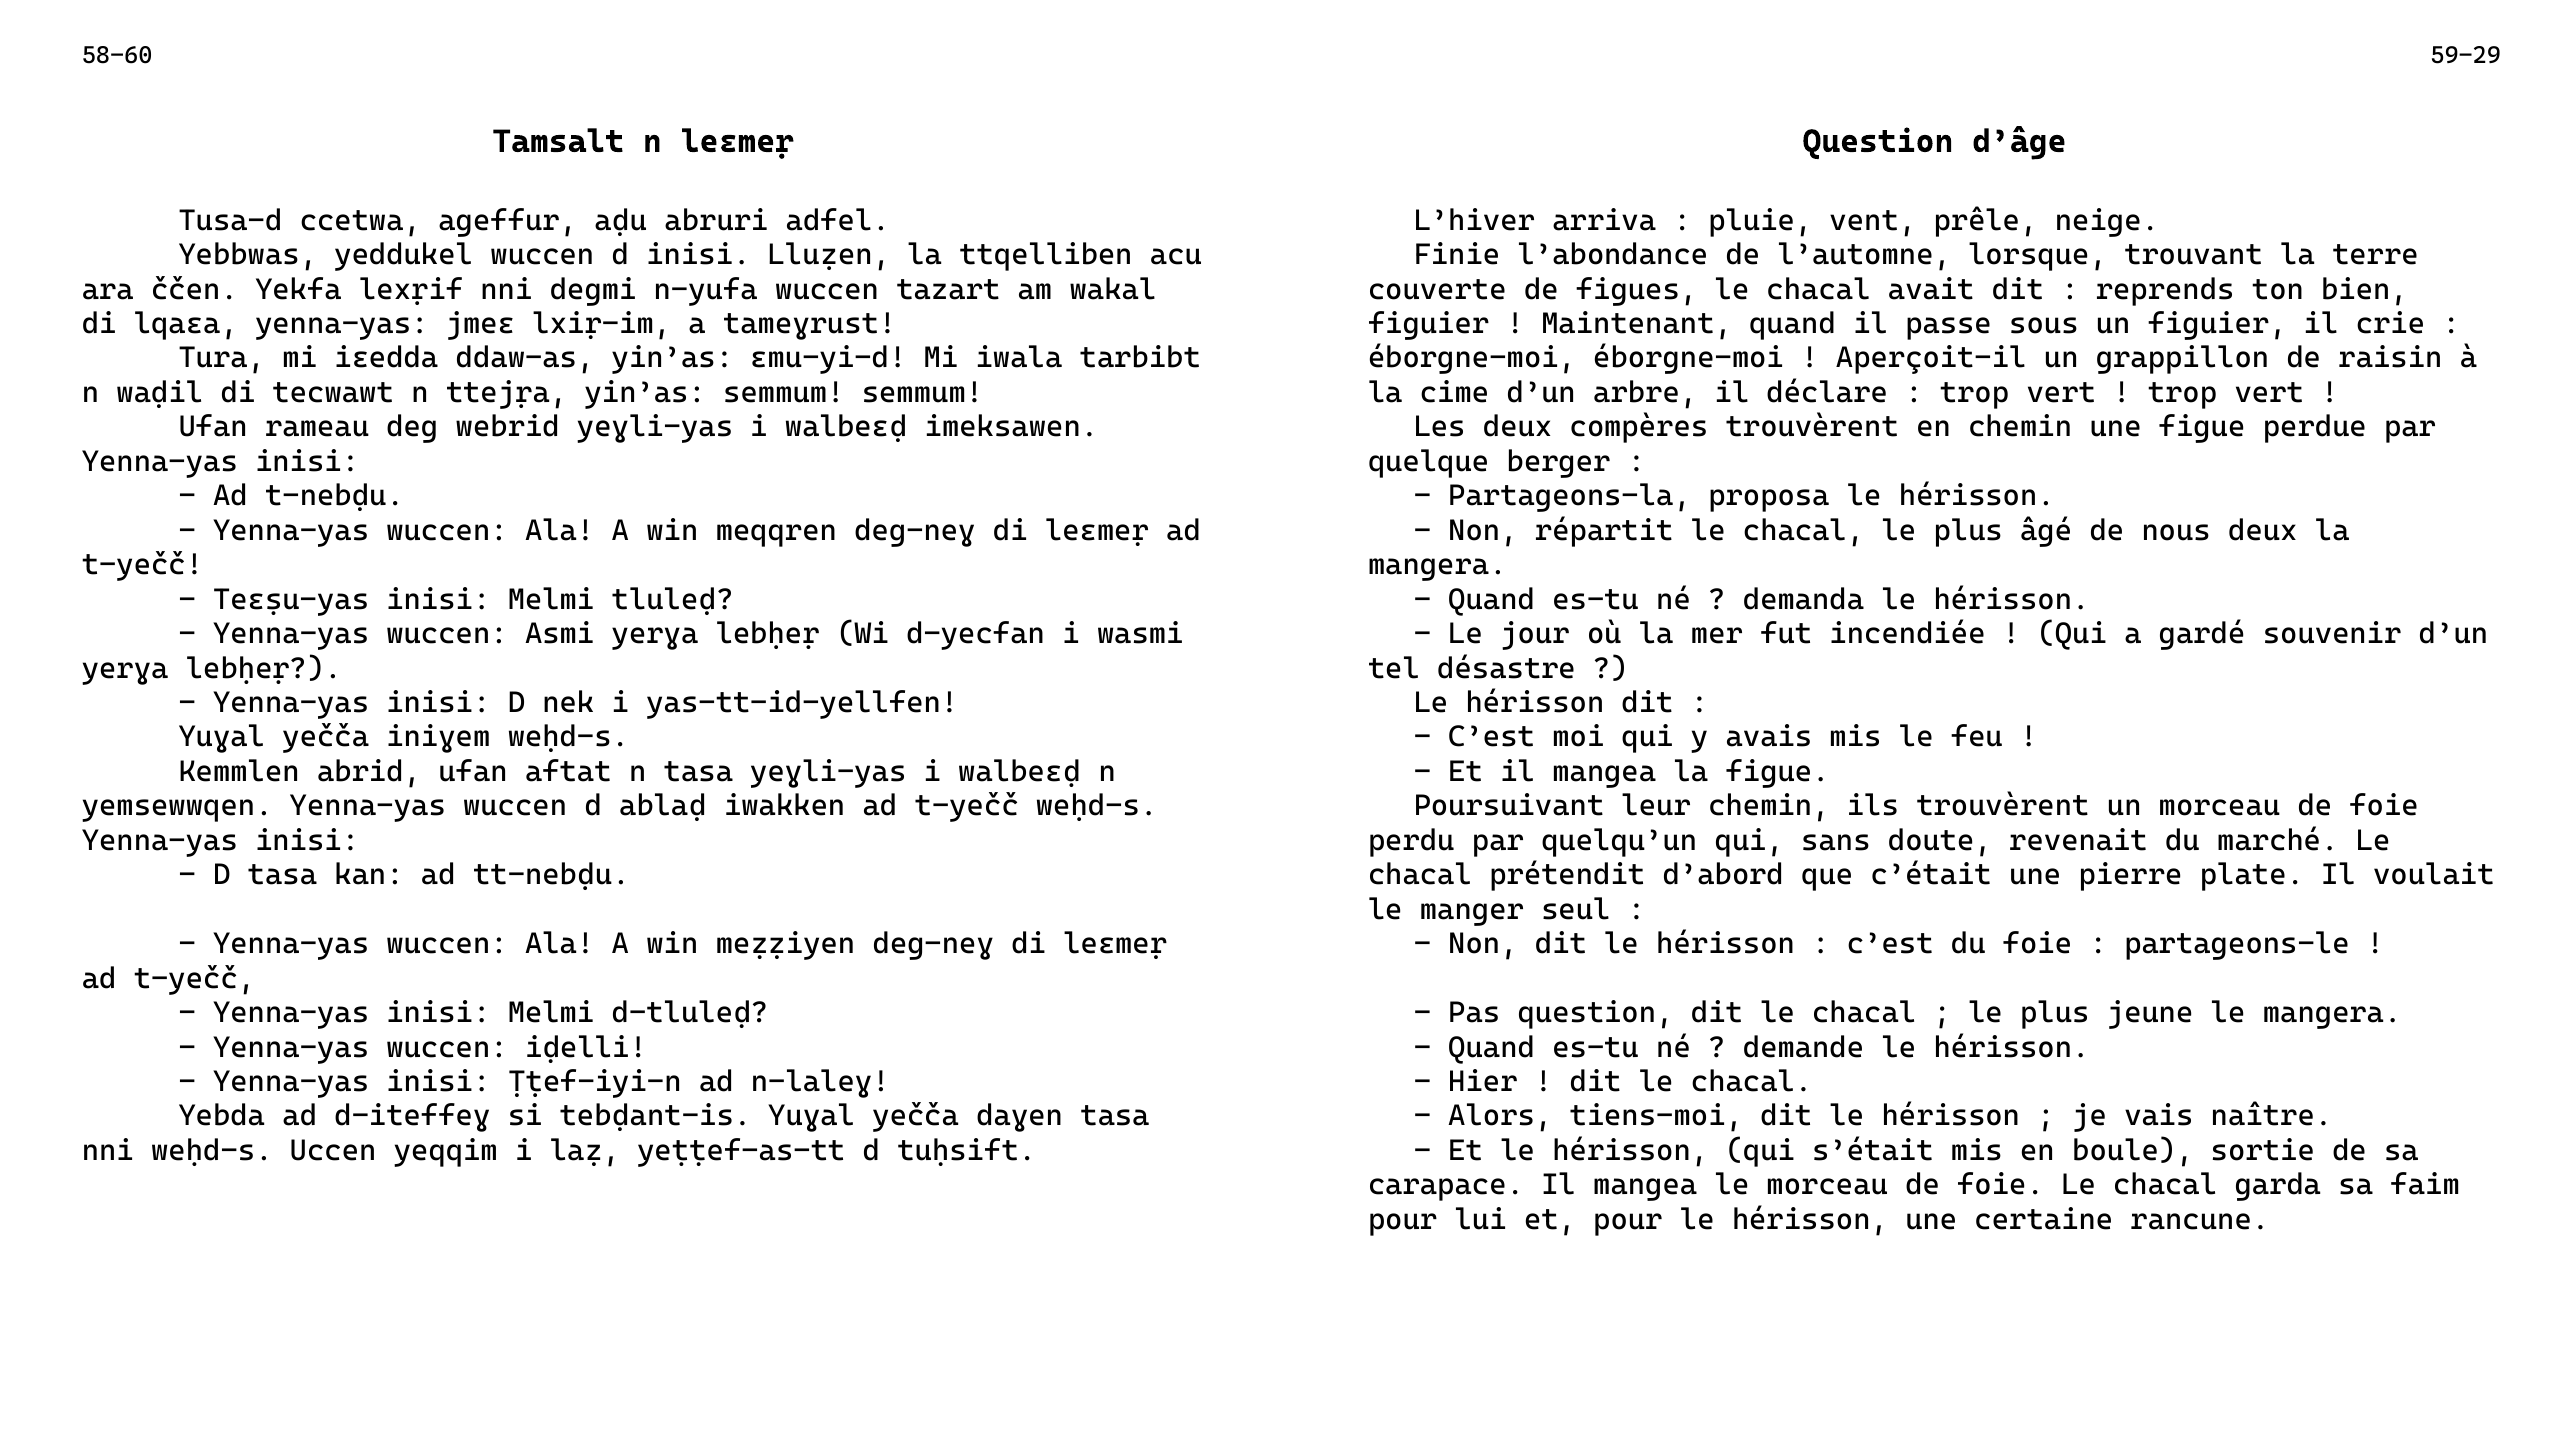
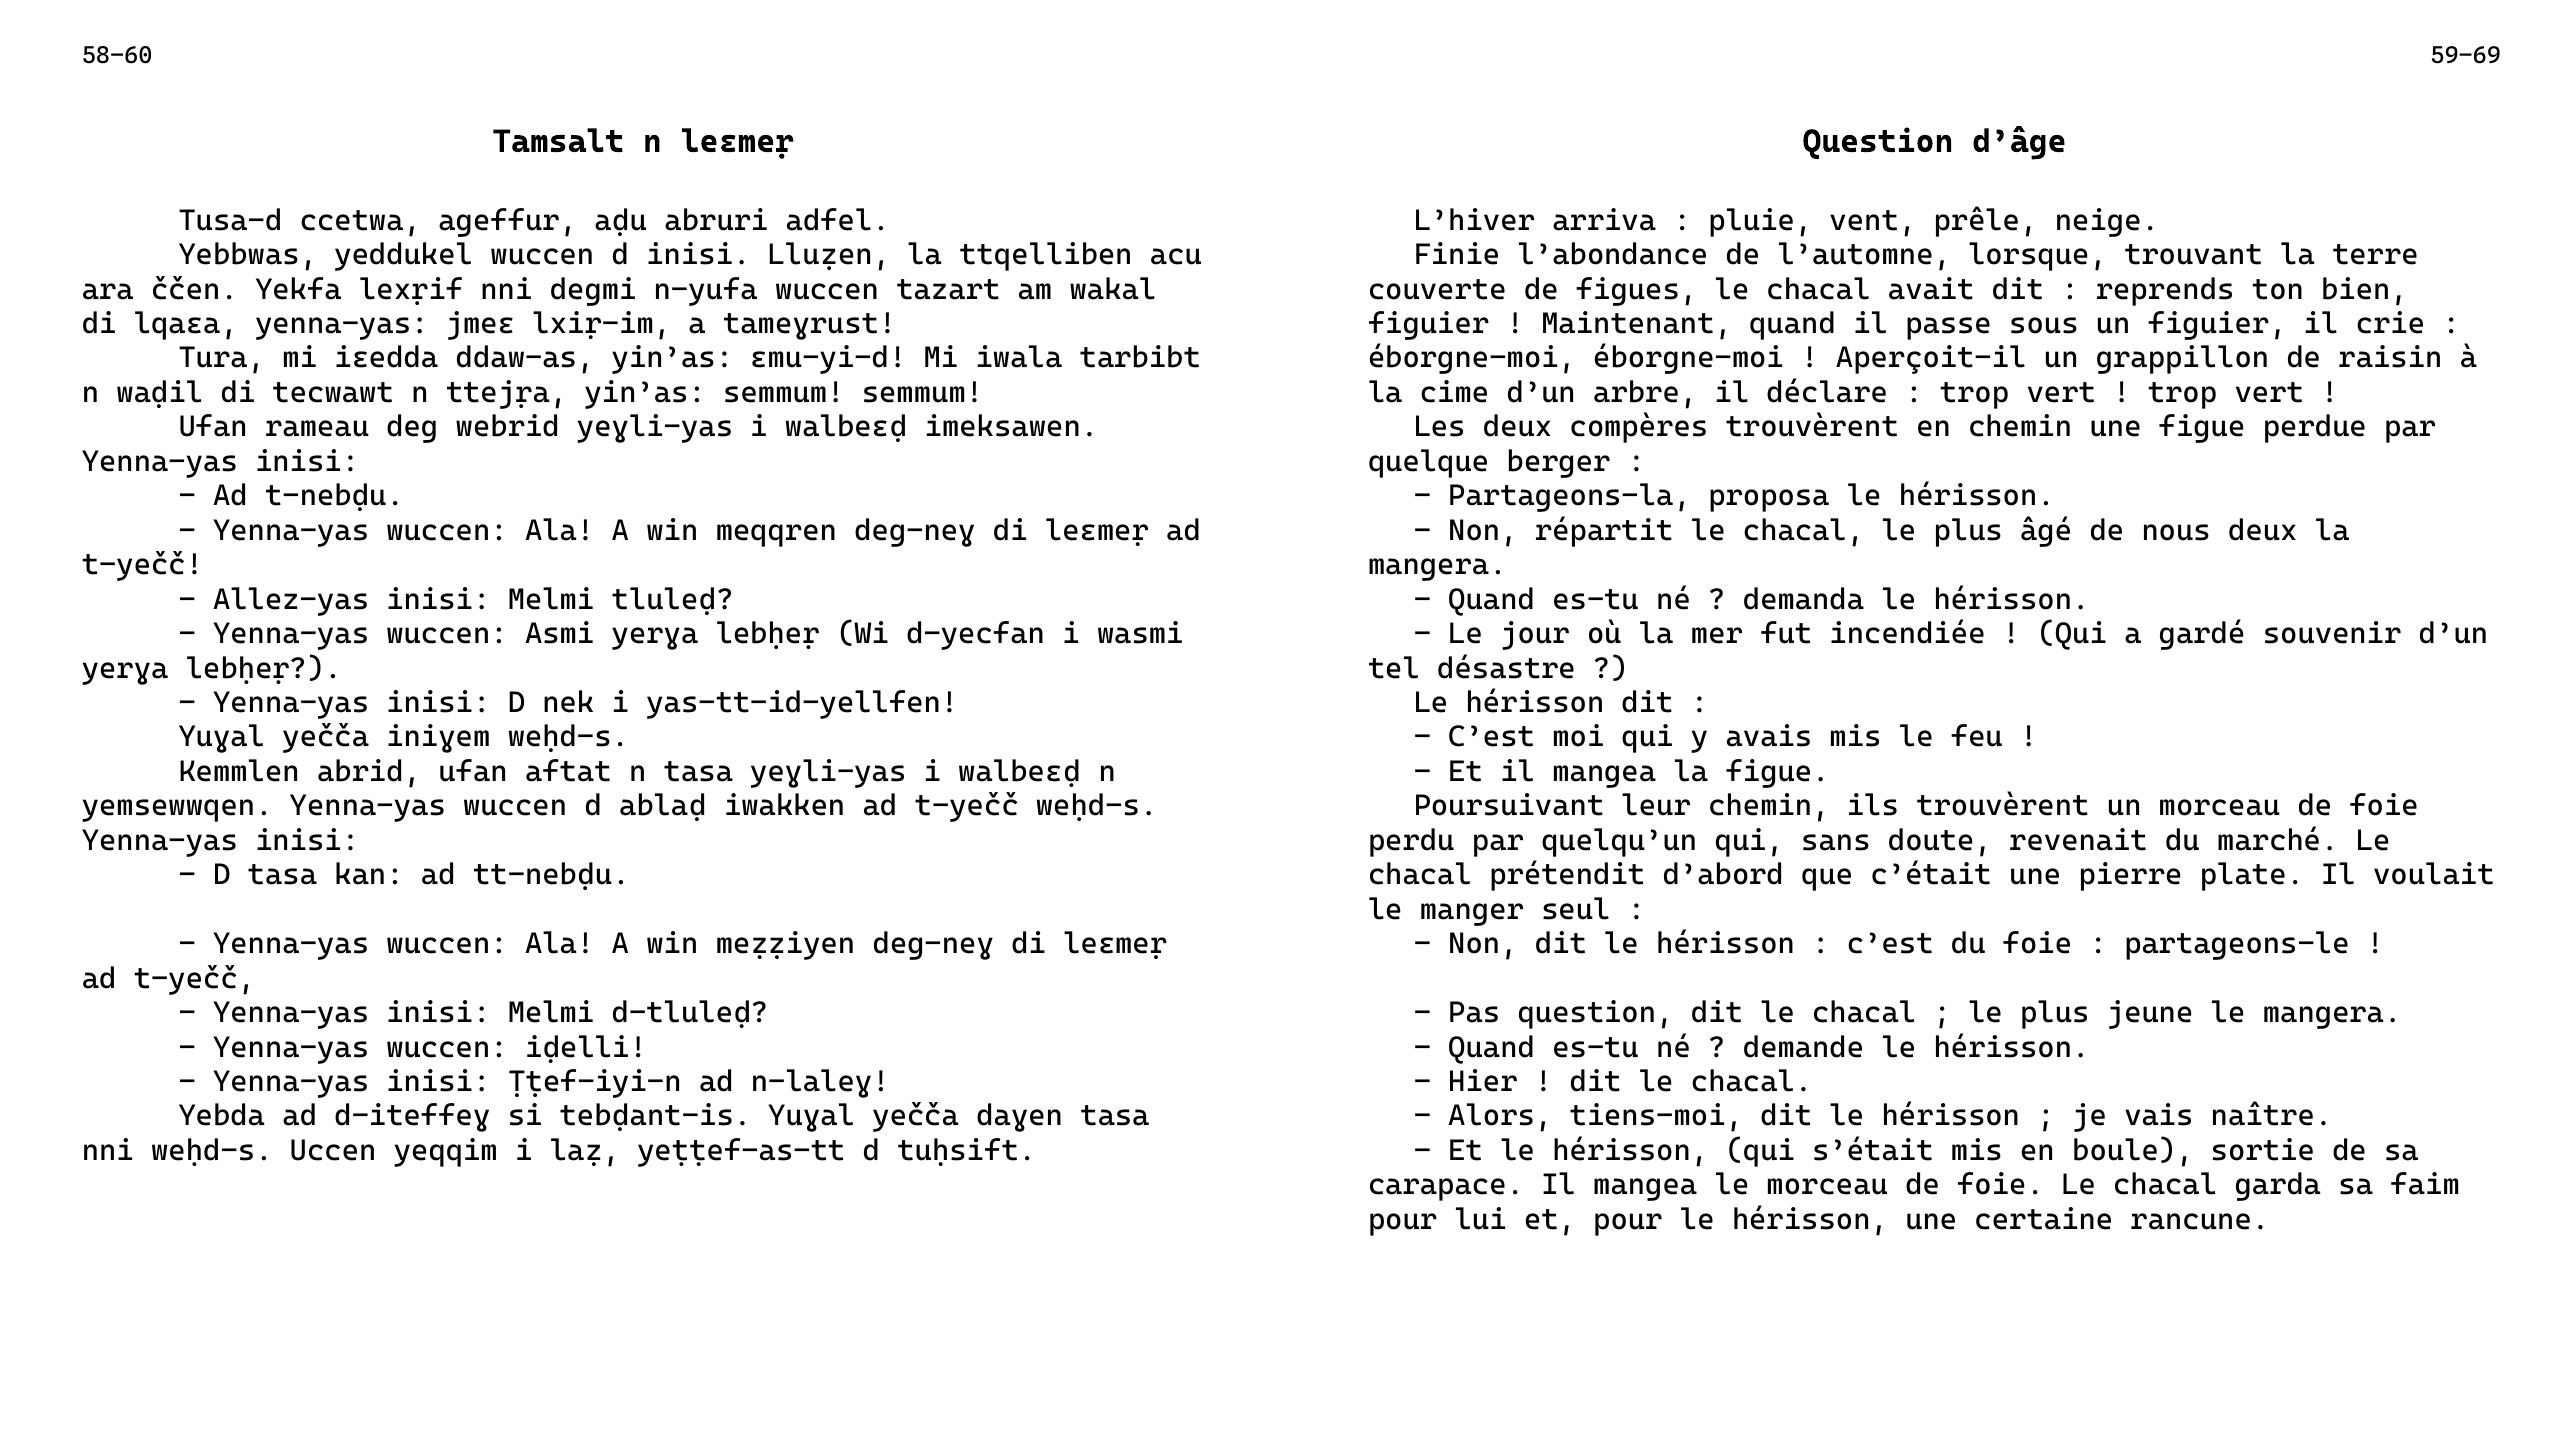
59-29: 59-29 -> 59-69 (2466, 56)
Teɛṣu-yas: Teɛṣu-yas -> Allez-yas (291, 599)
